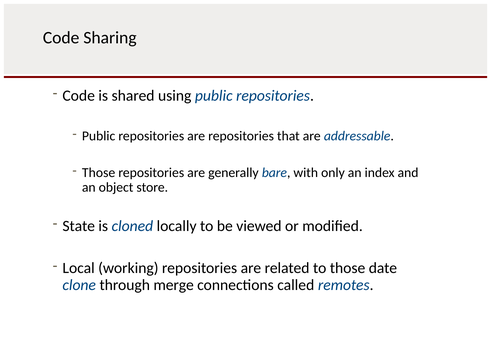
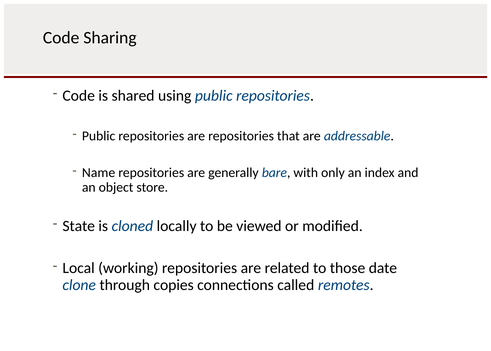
Those: Those -> Name (99, 173)
merge: merge -> copies (174, 285)
